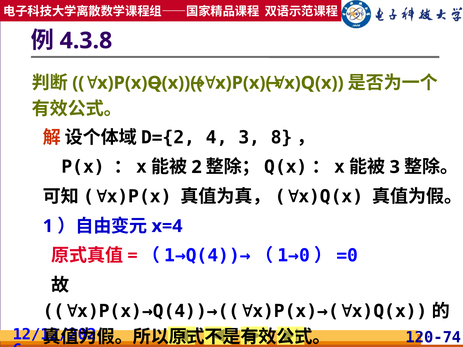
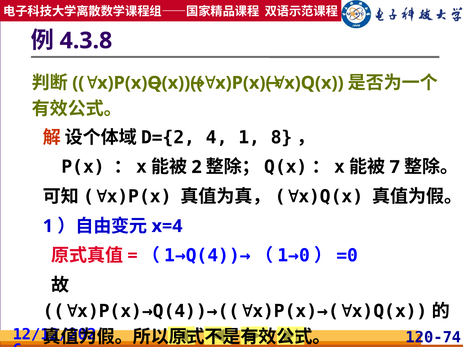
4 3: 3 -> 1 (249, 138)
3: 3 -> 7 (395, 167)
